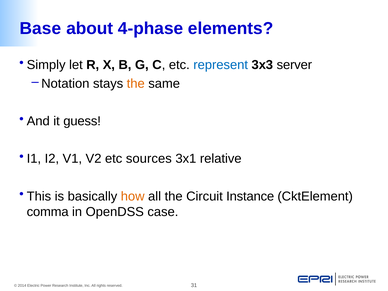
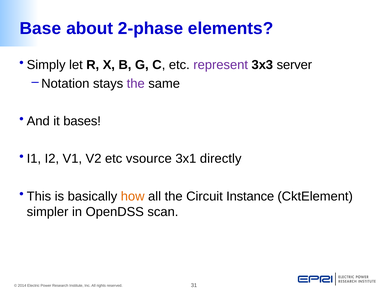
4-phase: 4-phase -> 2-phase (151, 28)
represent colour: blue -> purple (221, 65)
the colour: orange -> purple (136, 84)
guess: guess -> bases (82, 121)
sources: sources -> vsource (149, 159)
relative: relative -> directly (221, 159)
comma: comma -> simpler (48, 212)
case: case -> scan (163, 212)
